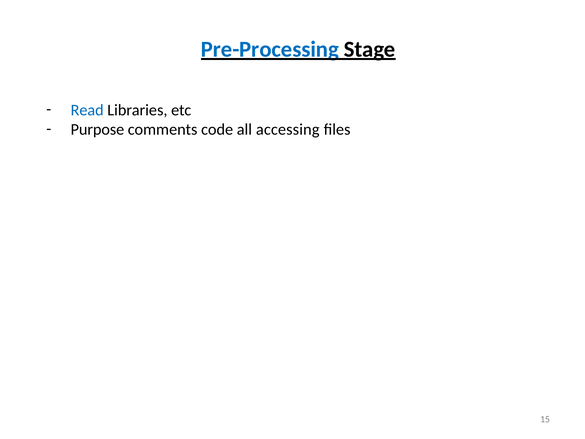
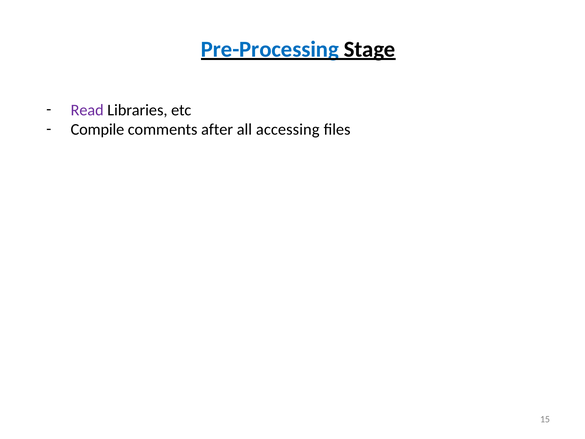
Read colour: blue -> purple (87, 110)
Purpose: Purpose -> Compile (97, 130)
code: code -> after (217, 130)
